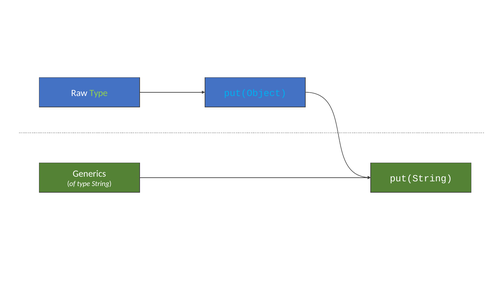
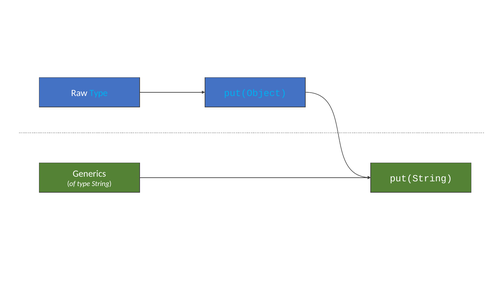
Type colour: light green -> light blue (99, 93)
